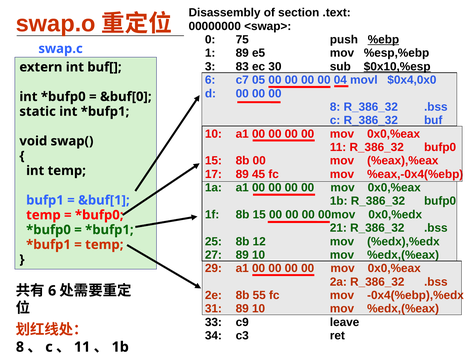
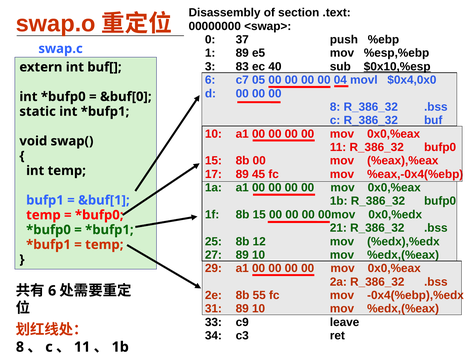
75: 75 -> 37 (242, 40)
%ebp underline: present -> none (383, 40)
30: 30 -> 40 (275, 66)
